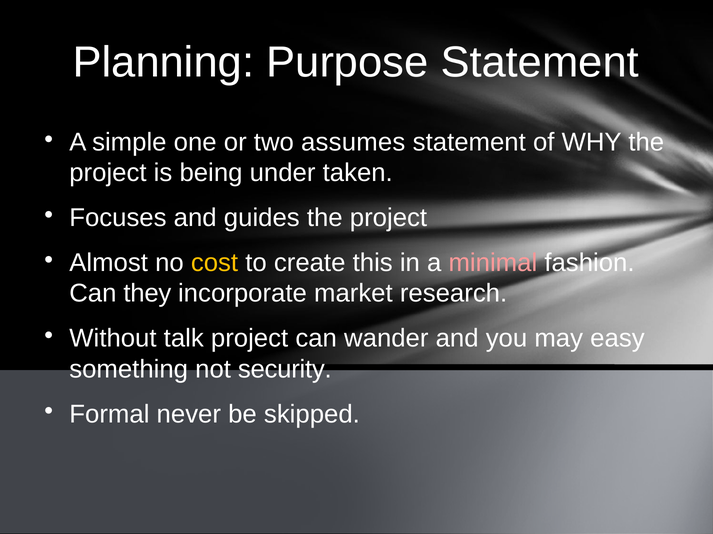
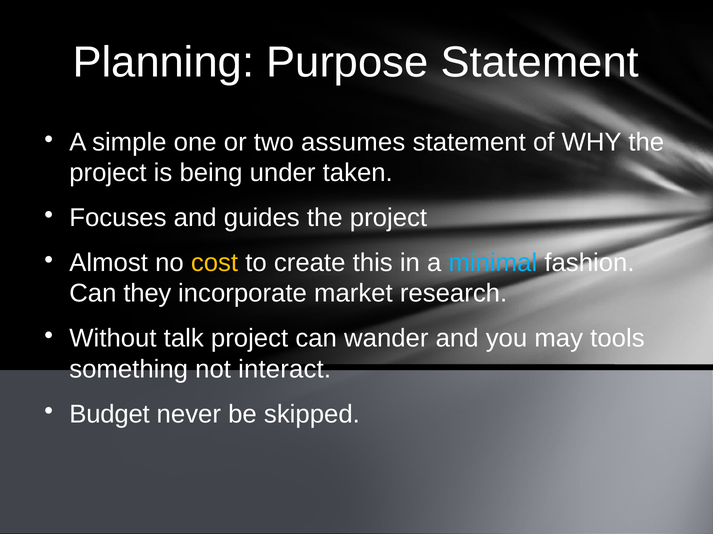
minimal colour: pink -> light blue (493, 263)
easy: easy -> tools (617, 339)
security: security -> interact (285, 370)
Formal: Formal -> Budget (110, 415)
